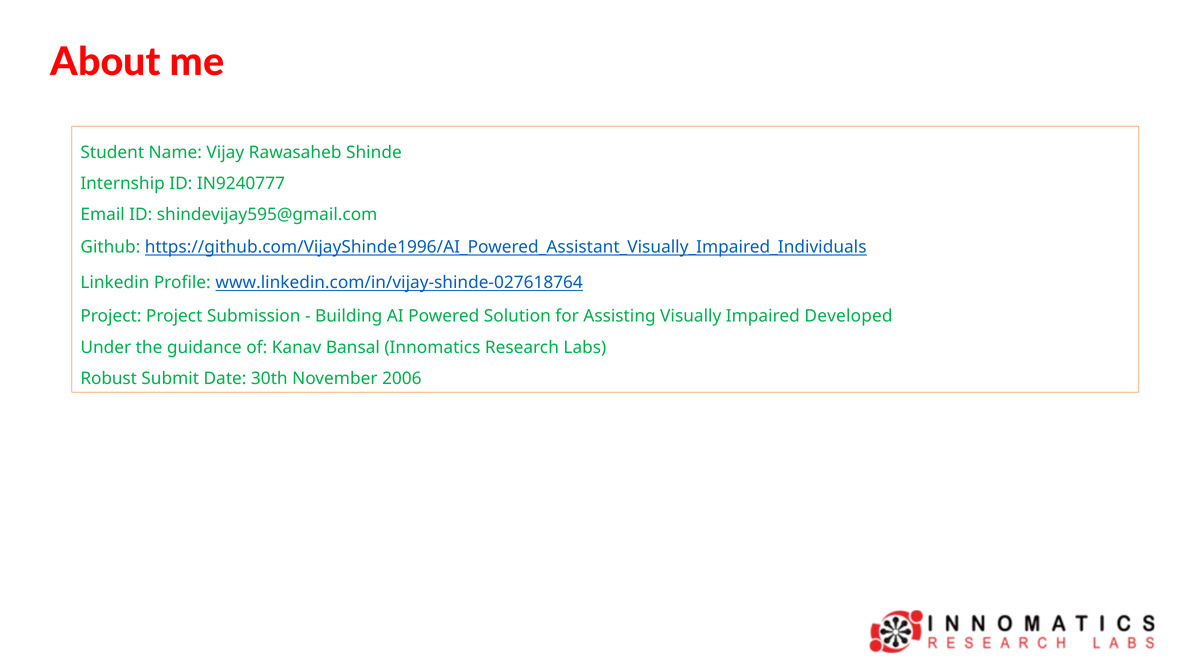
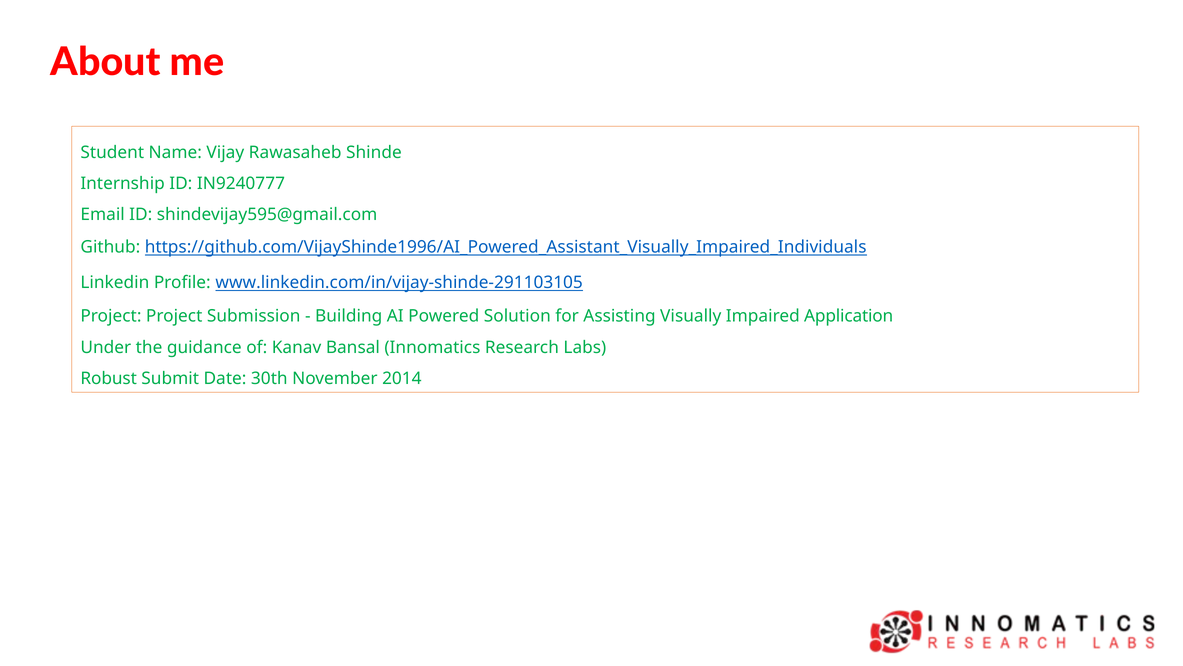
www.linkedin.com/in/vijay-shinde-027618764: www.linkedin.com/in/vijay-shinde-027618764 -> www.linkedin.com/in/vijay-shinde-291103105 (399, 282)
Developed: Developed -> Application (849, 316)
2006: 2006 -> 2014 (402, 378)
